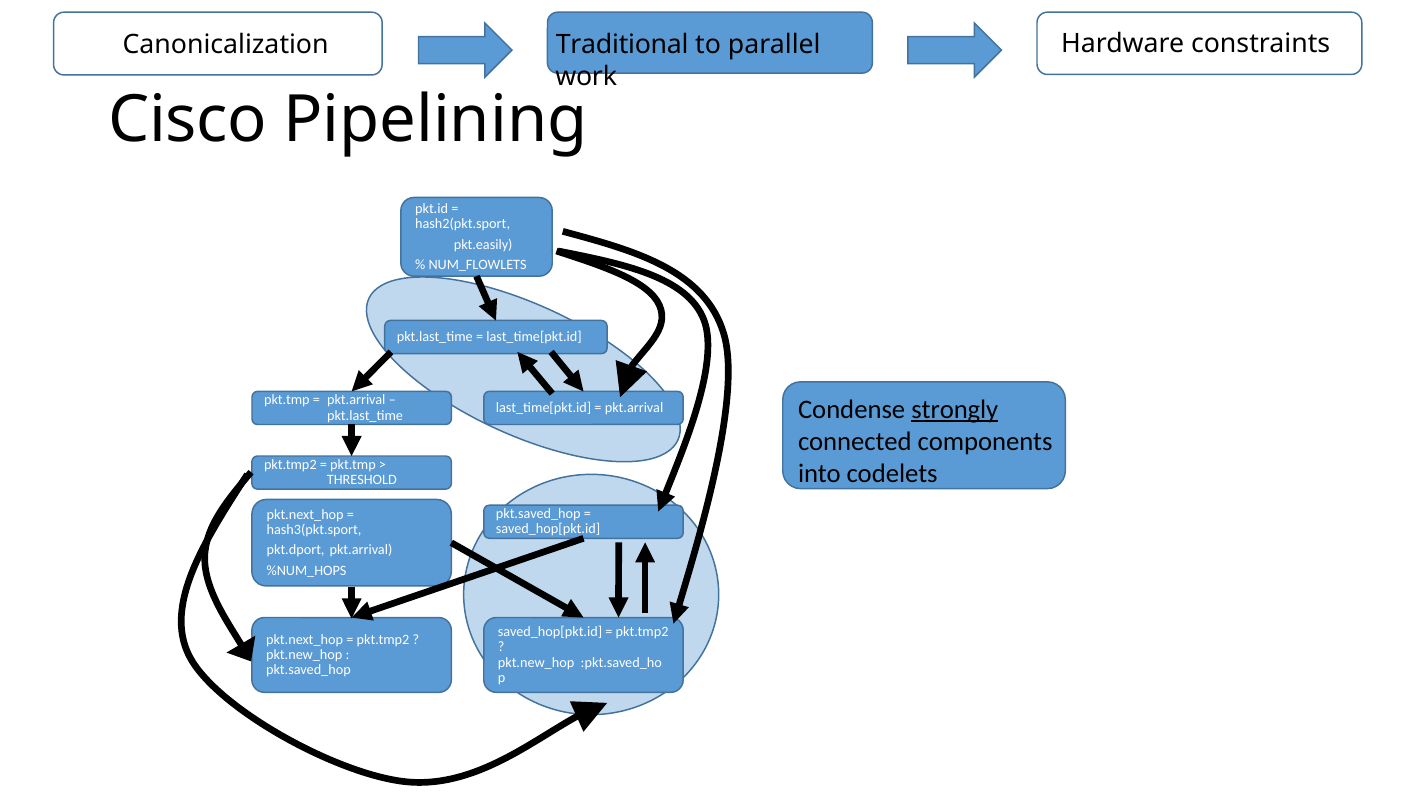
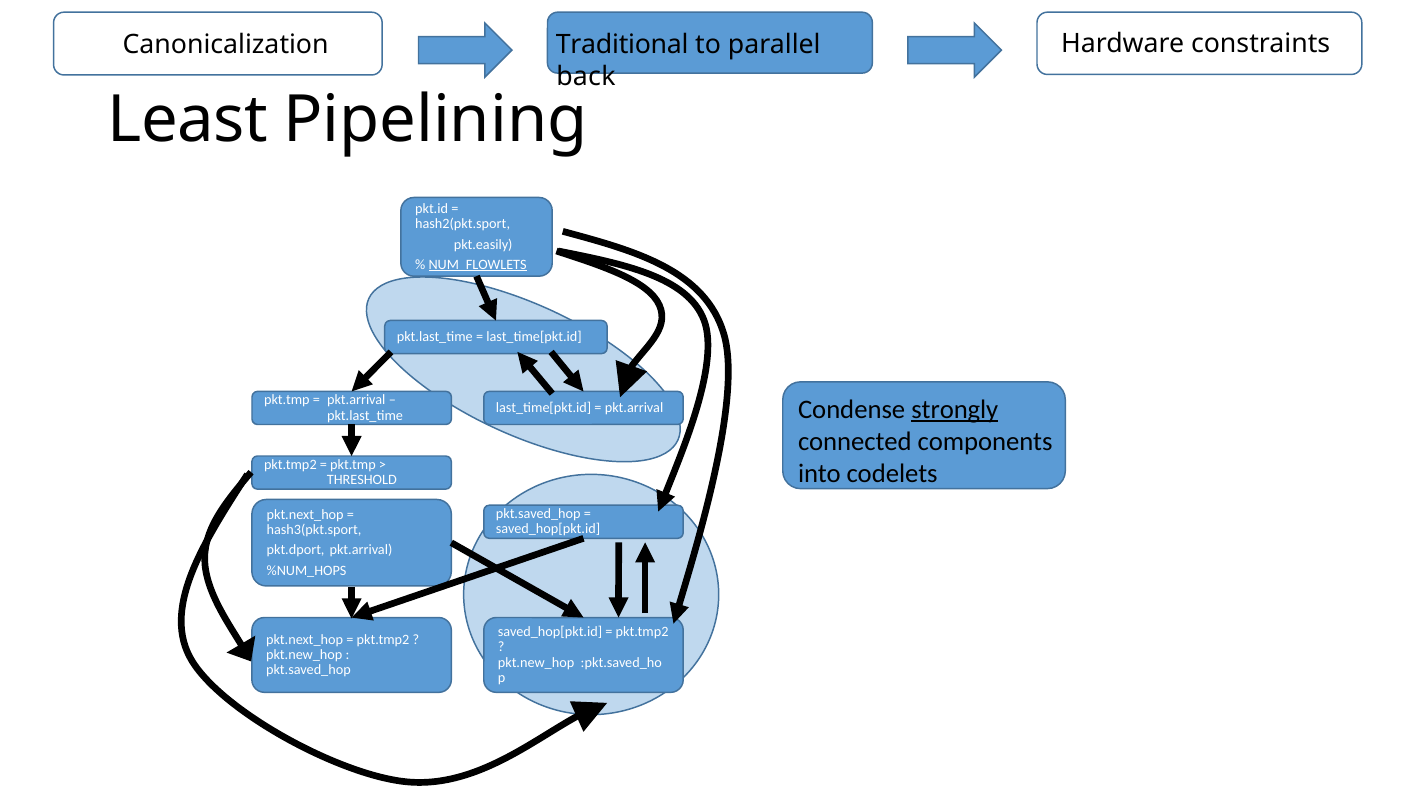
work: work -> back (586, 77)
Cisco: Cisco -> Least (188, 120)
NUM_FLOWLETS underline: none -> present (478, 265)
